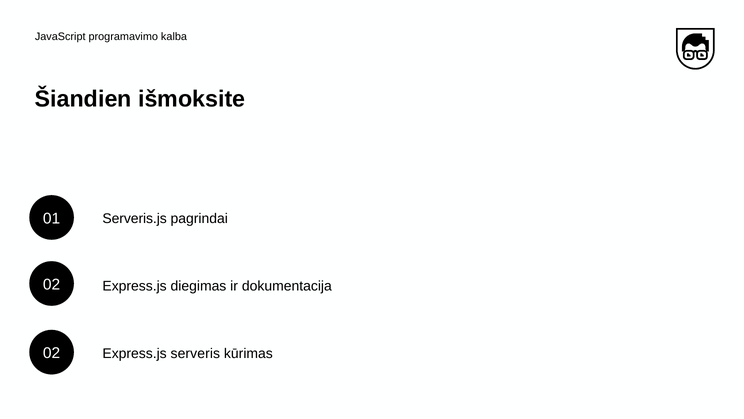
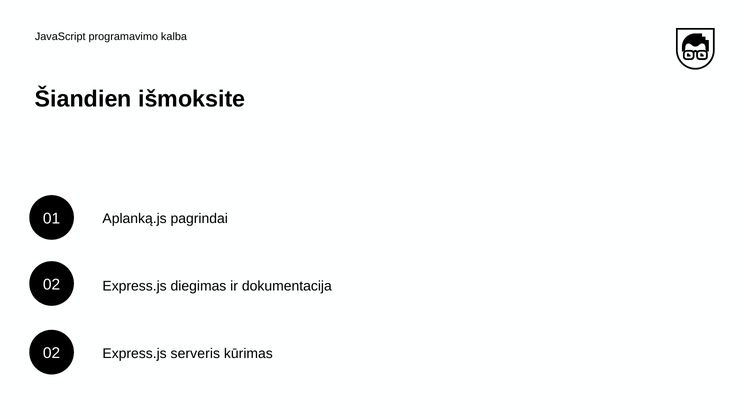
Serveris.js: Serveris.js -> Aplanką.js (135, 219)
